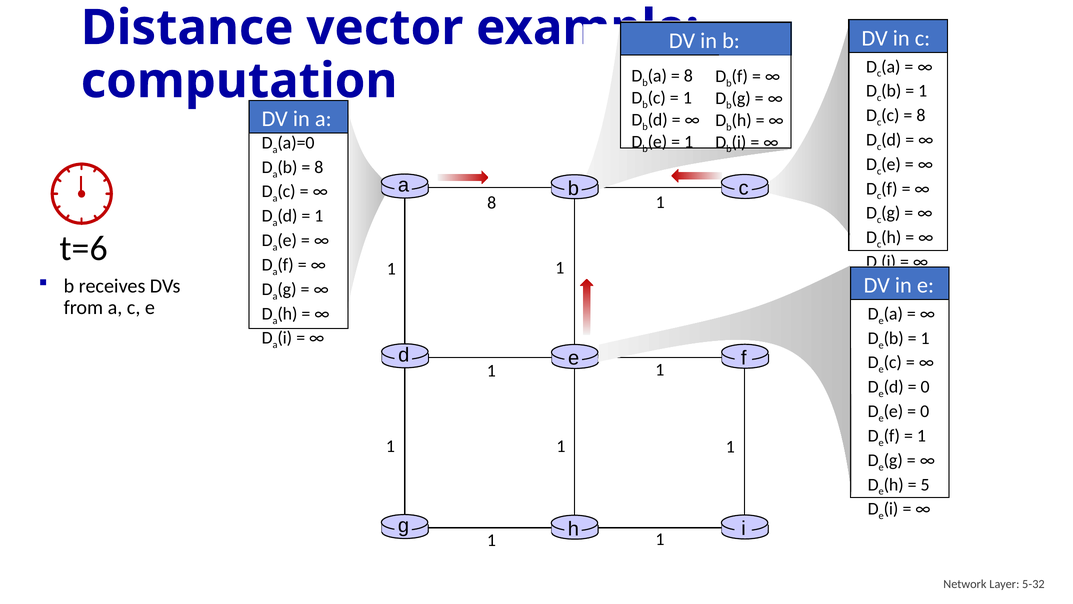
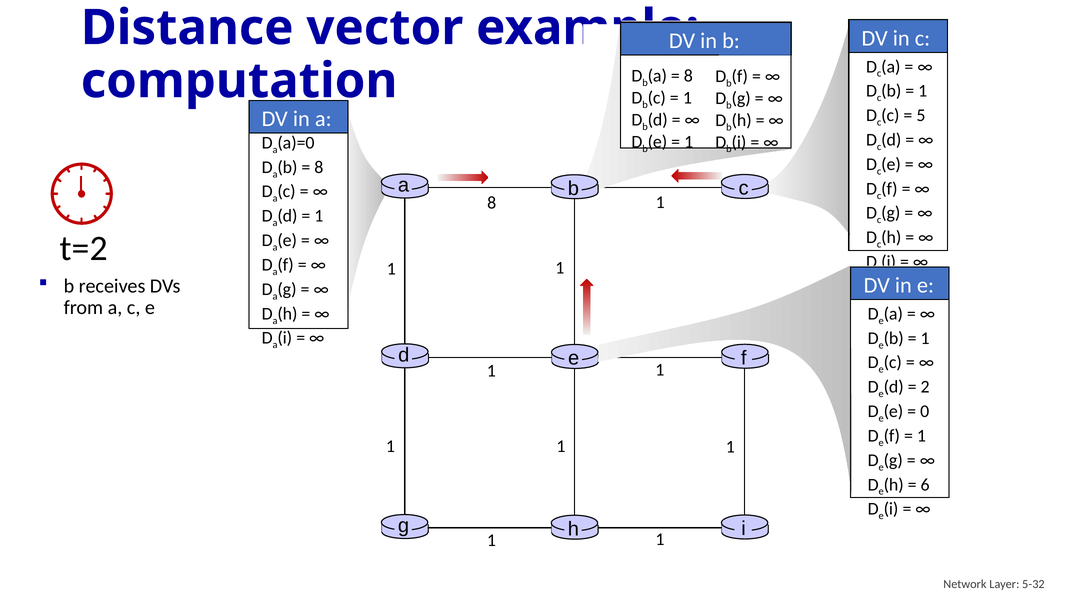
8: 8 -> 5 (921, 115)
t=6: t=6 -> t=2 (84, 248)
0: 0 -> 2 (925, 387)
5: 5 -> 6 (925, 484)
